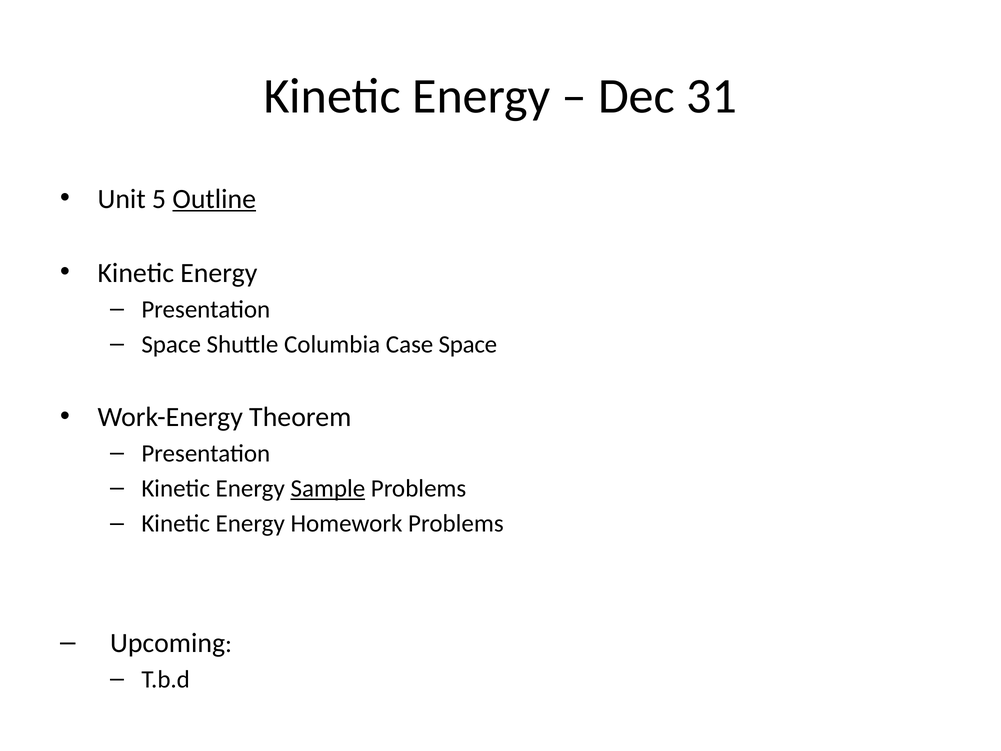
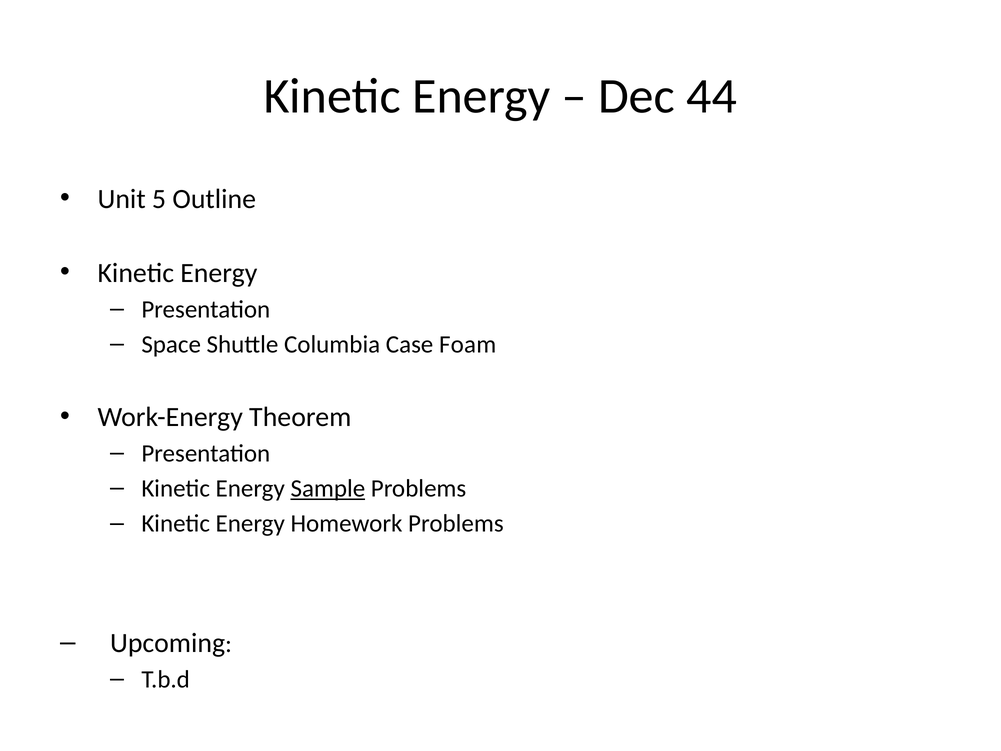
31: 31 -> 44 (712, 96)
Outline underline: present -> none (214, 199)
Case Space: Space -> Foam (468, 344)
